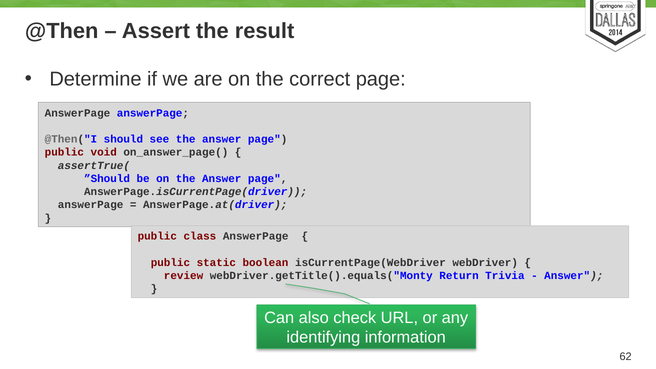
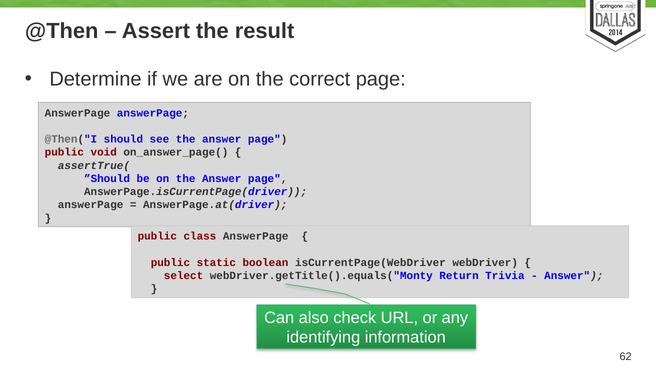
review: review -> select (184, 276)
